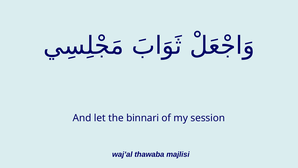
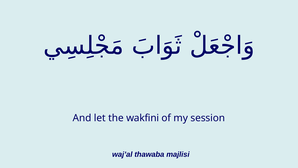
binnari: binnari -> wakfini (143, 118)
